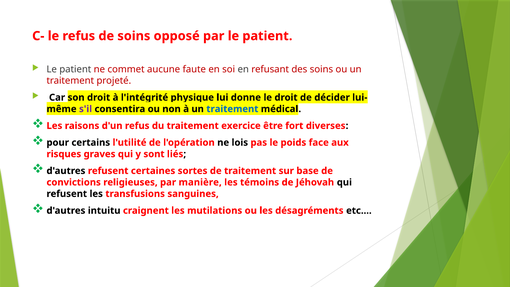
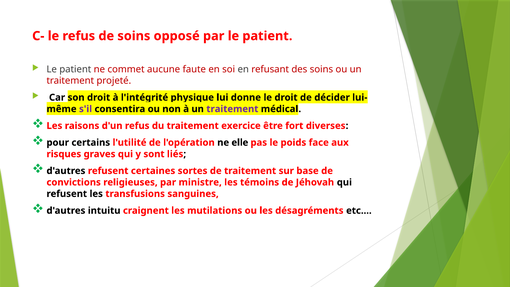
traitement colour: blue -> purple (232, 109)
lois: lois -> elle (240, 142)
manière: manière -> ministre (200, 182)
